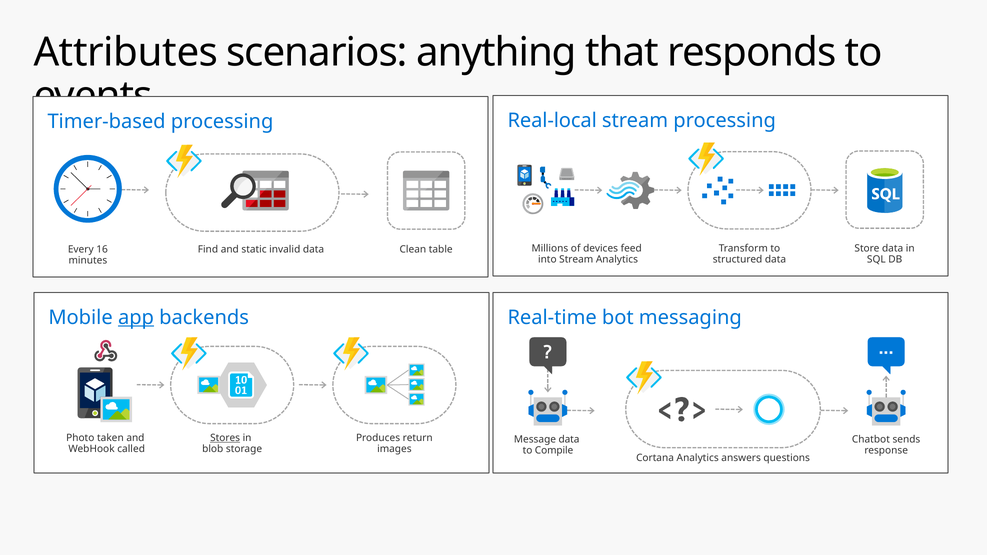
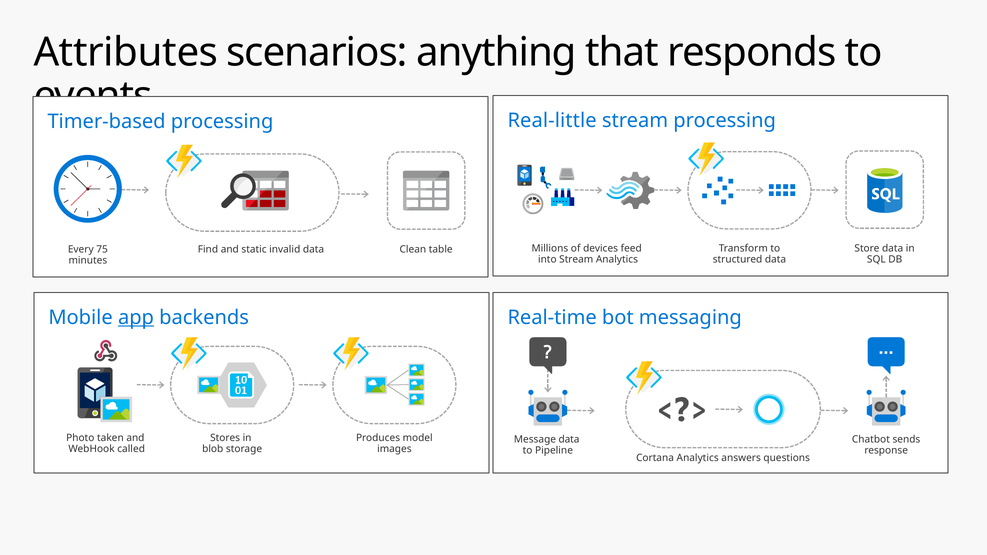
Real-local: Real-local -> Real-little (552, 121)
16: 16 -> 75 (102, 249)
Stores underline: present -> none (225, 438)
return: return -> model (418, 438)
Compile: Compile -> Pipeline (554, 450)
